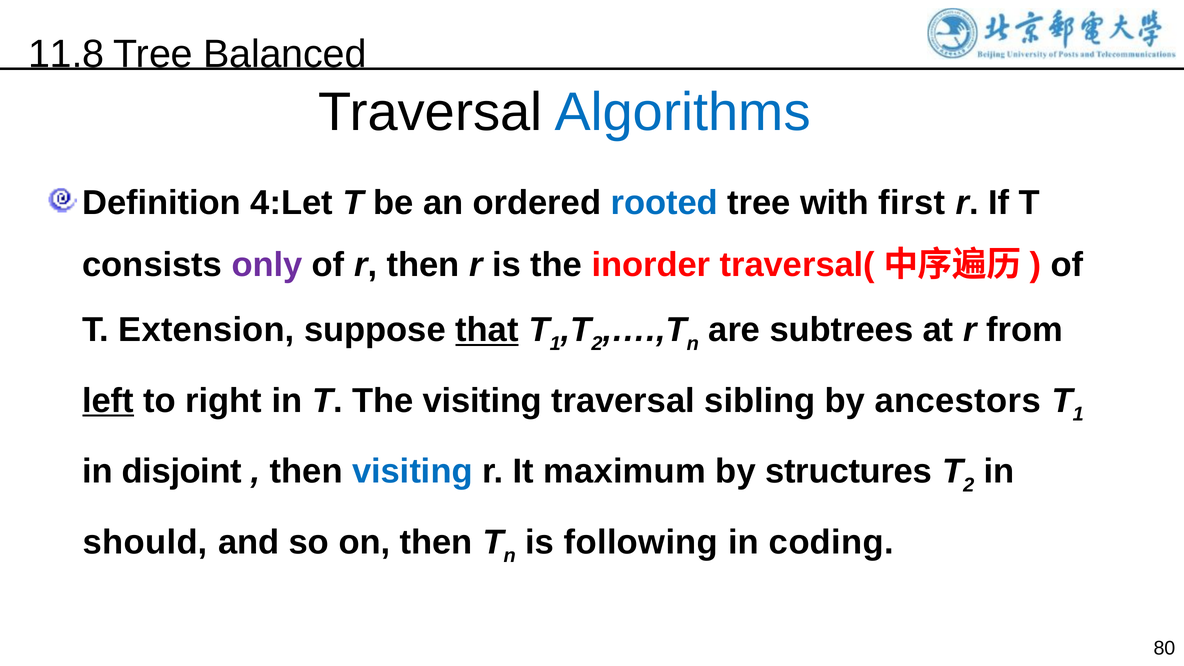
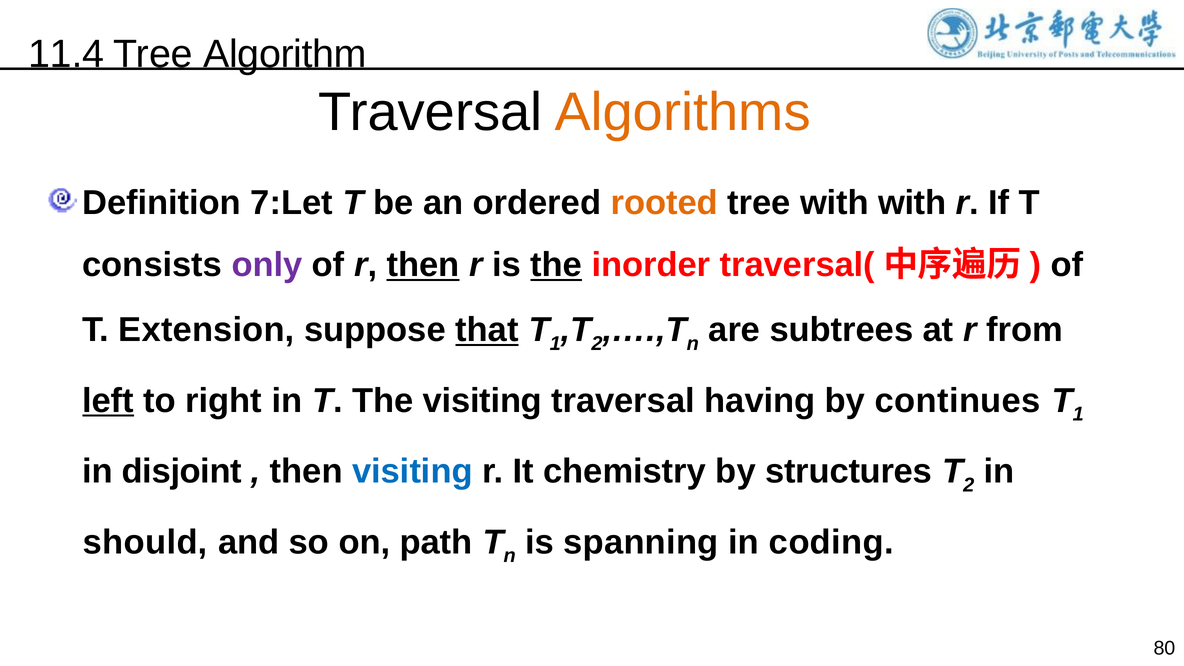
11.8: 11.8 -> 11.4 (66, 54)
Balanced: Balanced -> Algorithm (285, 54)
Algorithms colour: blue -> orange (683, 113)
4:Let: 4:Let -> 7:Let (292, 203)
rooted colour: blue -> orange (664, 203)
with first: first -> with (912, 203)
then underline: none -> present (423, 265)
the underline: none -> present (556, 265)
sibling: sibling -> having (760, 401)
ancestors: ancestors -> continues (958, 401)
maximum: maximum -> chemistry (625, 472)
on then: then -> path (436, 542)
following: following -> spanning (641, 542)
